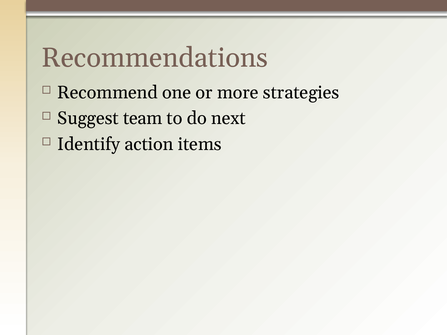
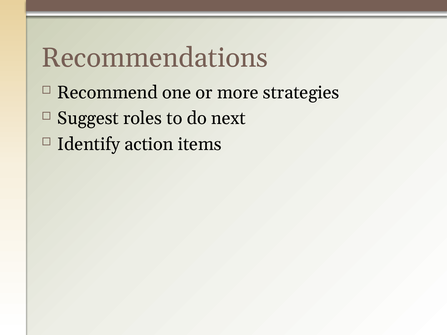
team: team -> roles (143, 118)
